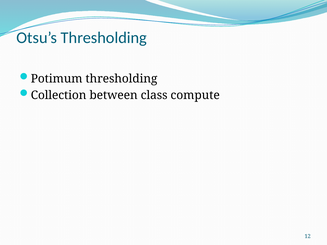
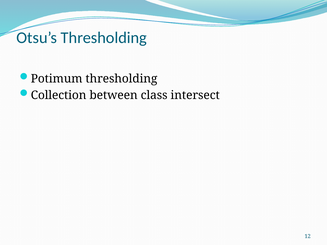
compute: compute -> intersect (195, 95)
